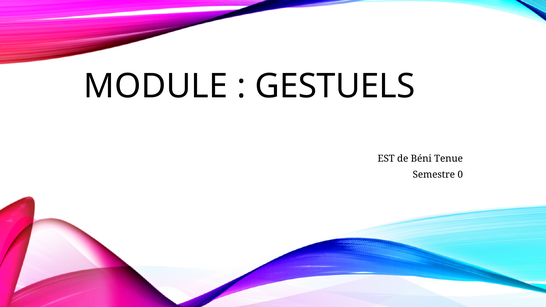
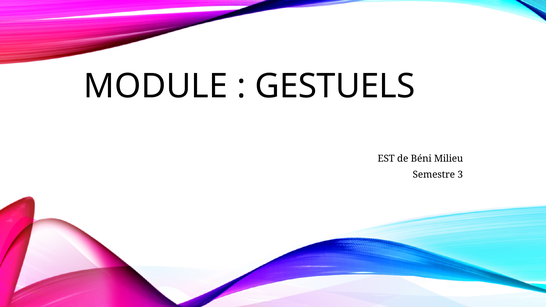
Tenue: Tenue -> Milieu (449, 159)
0: 0 -> 3 (460, 175)
